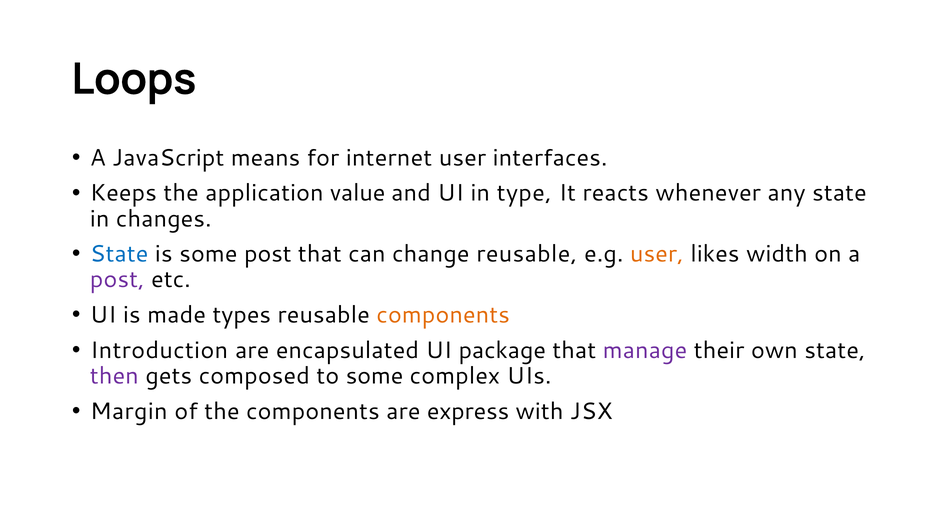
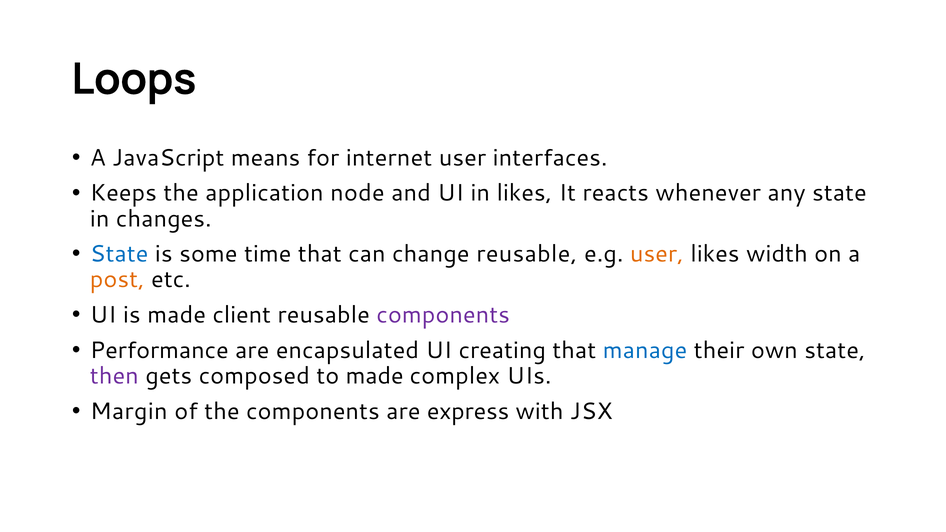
value: value -> node (357, 193)
in type: type -> likes (524, 193)
some post: post -> time (268, 254)
post colour: purple -> orange (117, 280)
types: types -> client (242, 315)
components colour: orange -> purple (443, 315)
Introduction: Introduction -> Performance (159, 350)
package: package -> creating (502, 350)
manage colour: purple -> blue (645, 350)
to some: some -> made (375, 376)
